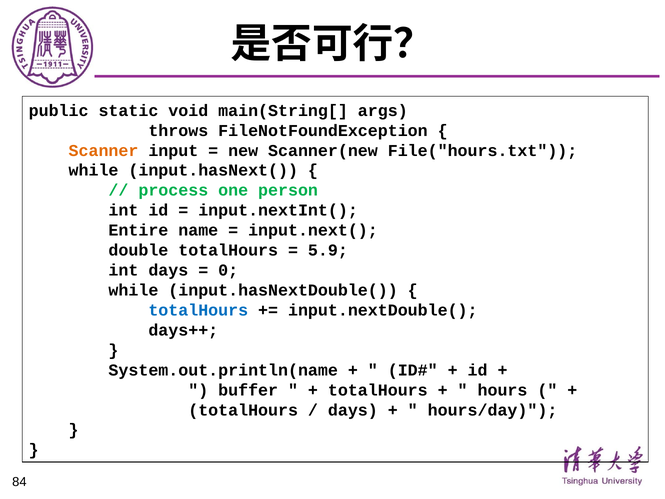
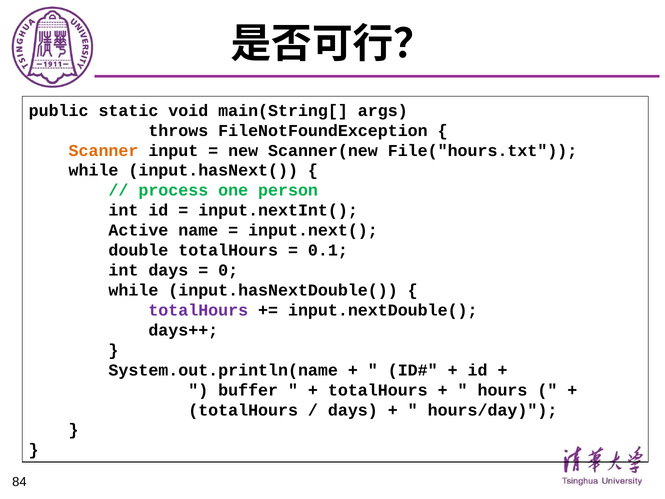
Entire: Entire -> Active (138, 230)
5.9: 5.9 -> 0.1 (328, 250)
totalHours colour: blue -> purple (198, 310)
